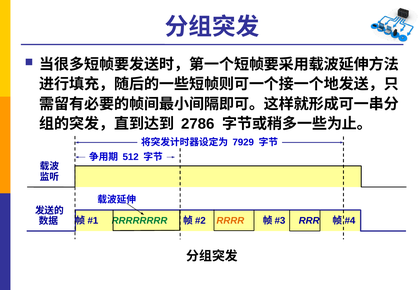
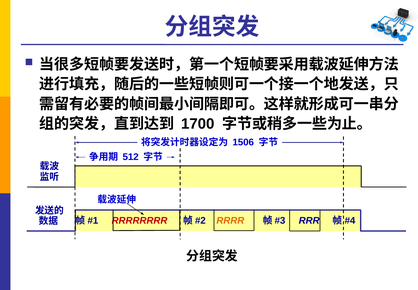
2786: 2786 -> 1700 (198, 124)
7929: 7929 -> 1506 (243, 142)
RRRRRRRR colour: green -> red (140, 220)
